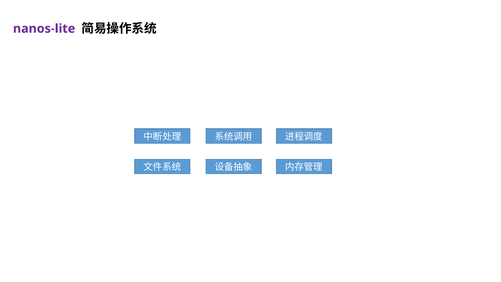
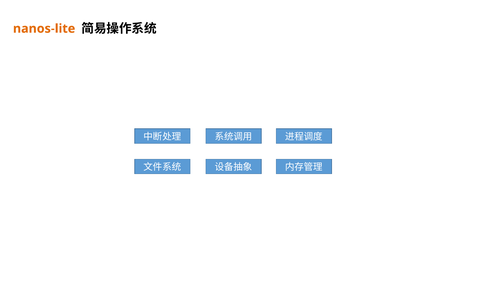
nanos-lite colour: purple -> orange (44, 29)
